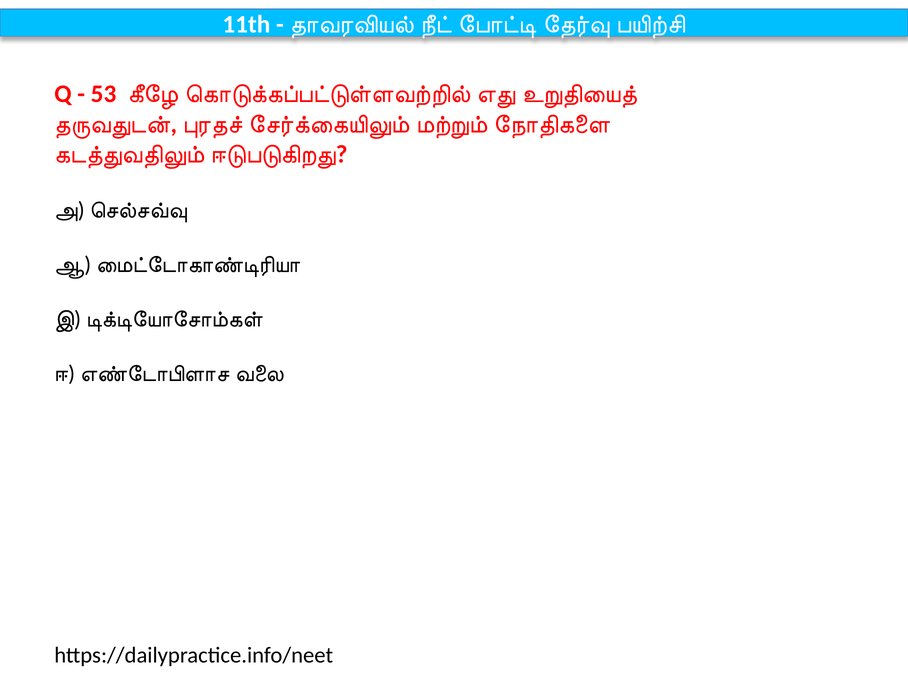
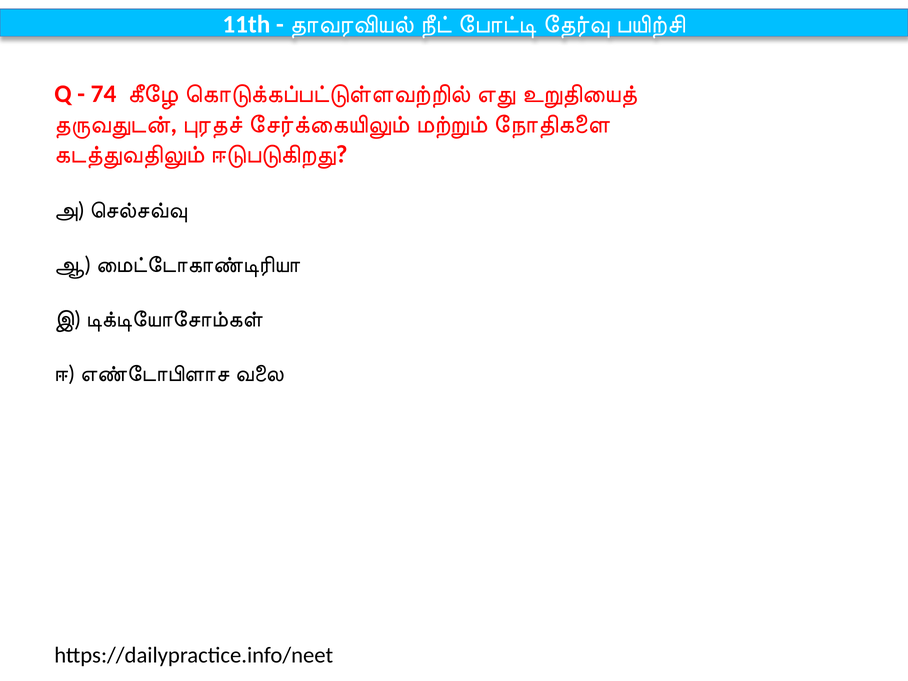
53: 53 -> 74 (104, 94)
